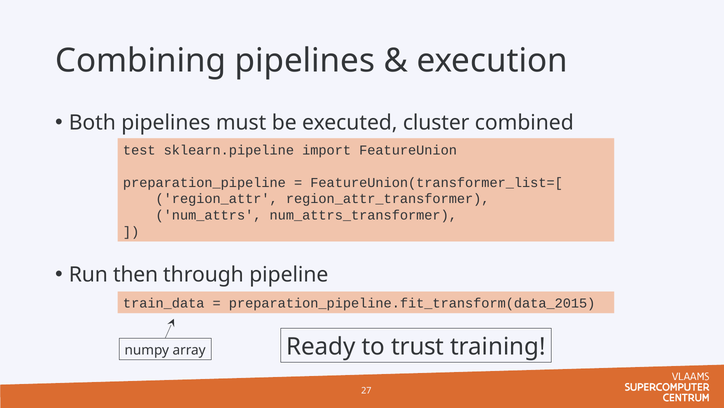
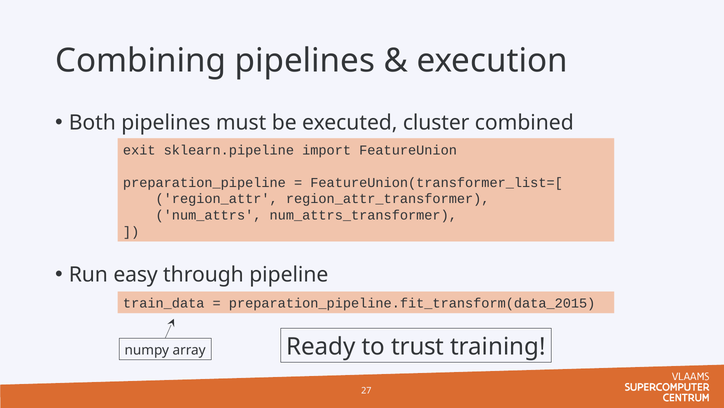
test: test -> exit (139, 150)
then: then -> easy (136, 274)
